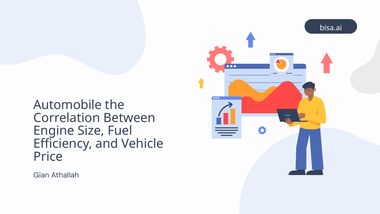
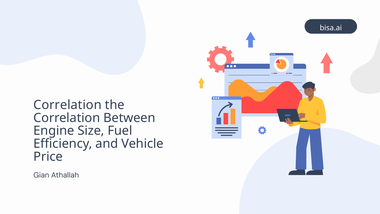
Automobile: Automobile -> Correlation (68, 105)
